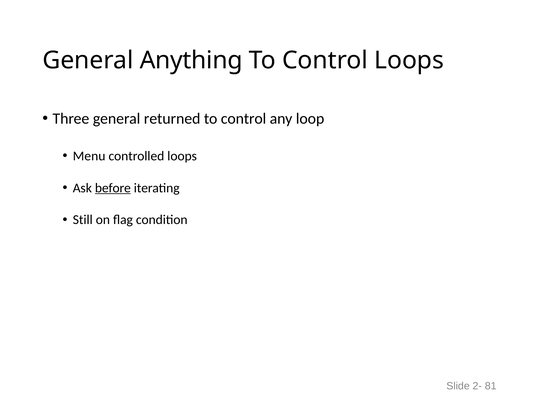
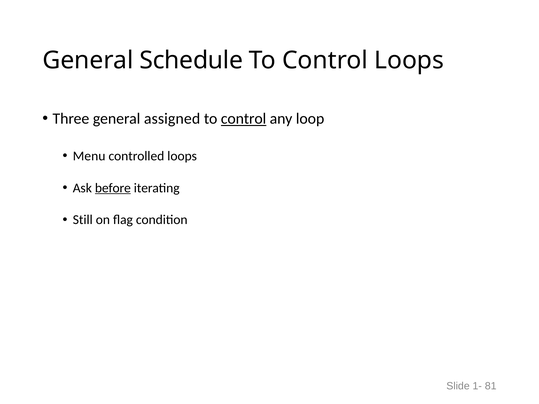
Anything: Anything -> Schedule (191, 60)
returned: returned -> assigned (172, 119)
control underline: none -> present (244, 119)
2-: 2- -> 1- (477, 386)
